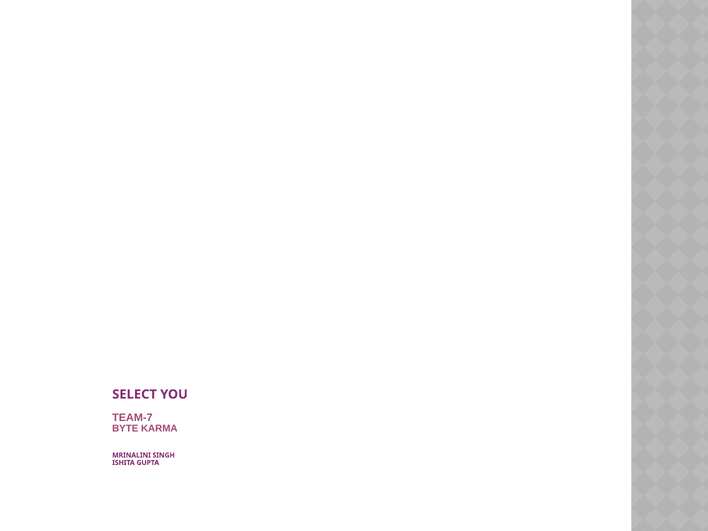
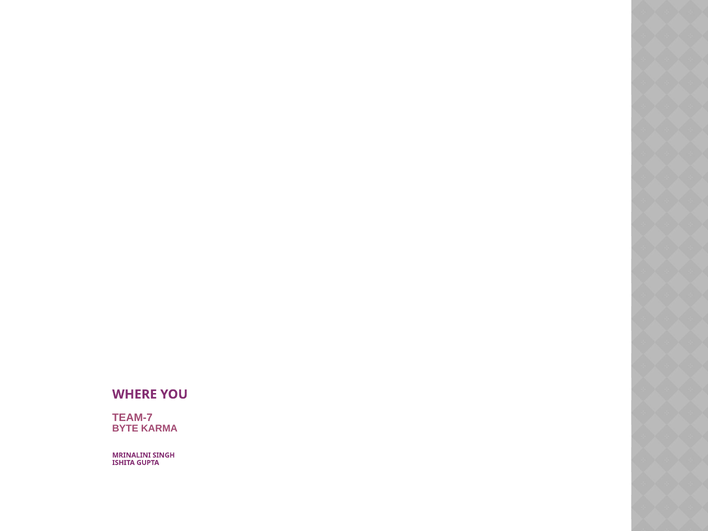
SELECT: SELECT -> WHERE (135, 394)
